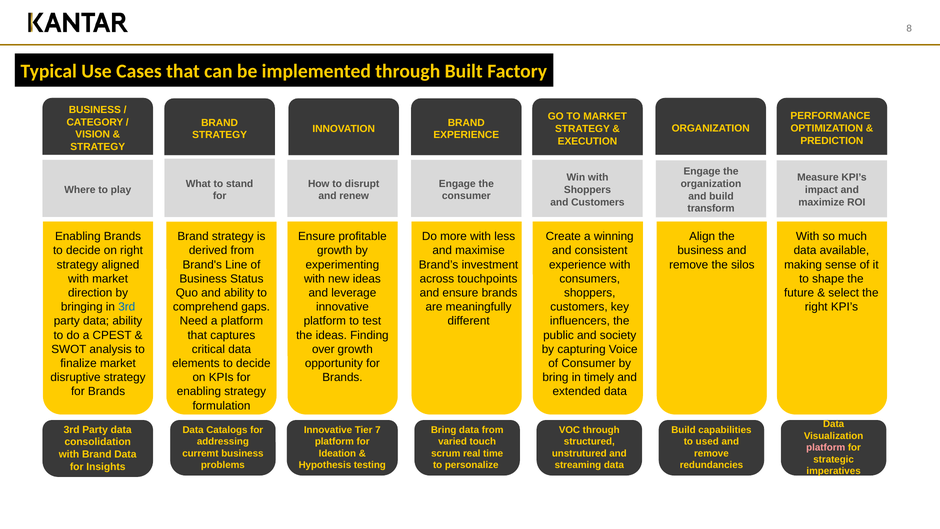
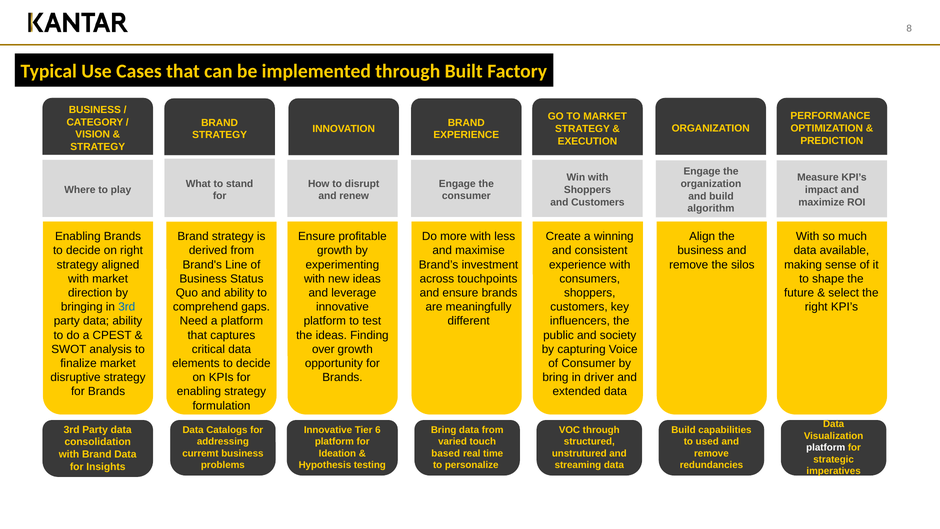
transform: transform -> algorithm (711, 208)
timely: timely -> driver (599, 377)
7: 7 -> 6 (378, 430)
platform colour: pink -> white (826, 447)
scrum: scrum -> based (446, 453)
